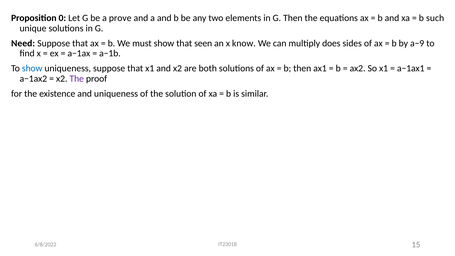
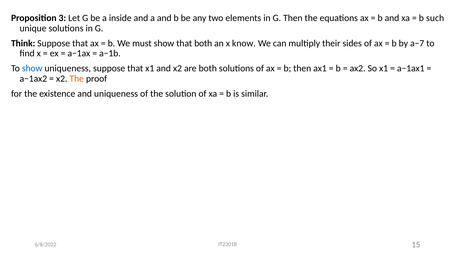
0: 0 -> 3 (62, 18)
prove: prove -> inside (120, 18)
Need: Need -> Think (23, 43)
that seen: seen -> both (203, 43)
does: does -> their (331, 43)
a−9: a−9 -> a−7 (417, 43)
The colour: purple -> orange (77, 79)
